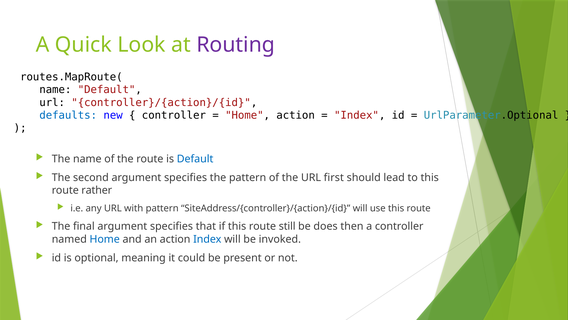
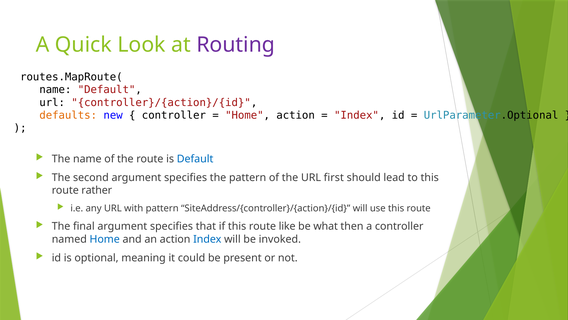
defaults colour: blue -> orange (68, 115)
still: still -> like (287, 226)
does: does -> what (326, 226)
